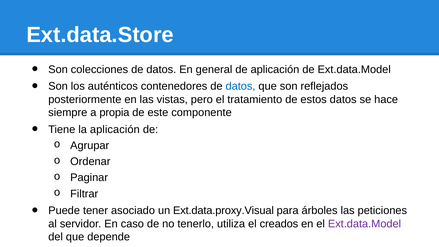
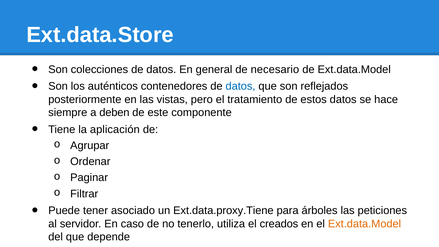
de aplicación: aplicación -> necesario (275, 69)
propia: propia -> deben (114, 113)
Ext.data.proxy.Visual: Ext.data.proxy.Visual -> Ext.data.proxy.Tiene (223, 211)
Ext.data.Model colour: purple -> orange (365, 224)
